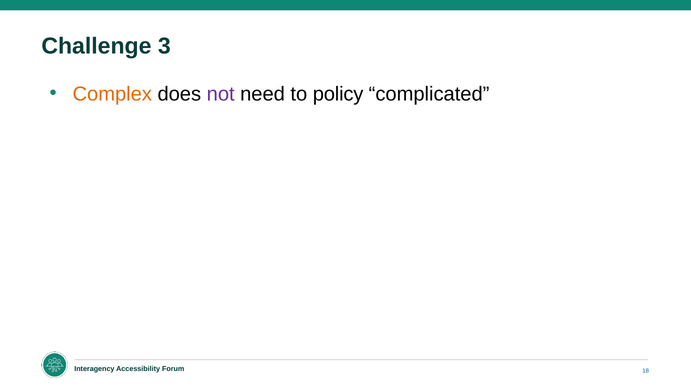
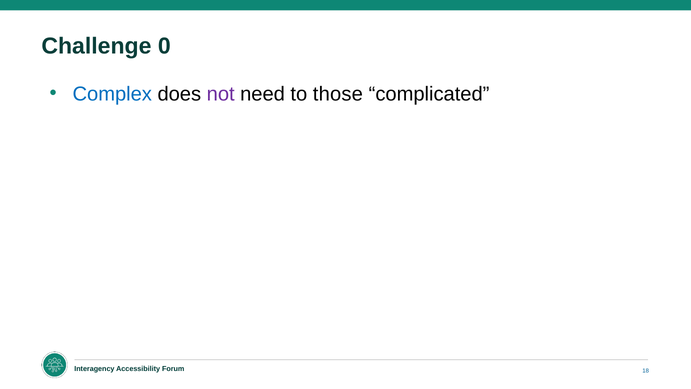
3: 3 -> 0 (164, 46)
Complex colour: orange -> blue (112, 94)
policy: policy -> those (338, 94)
